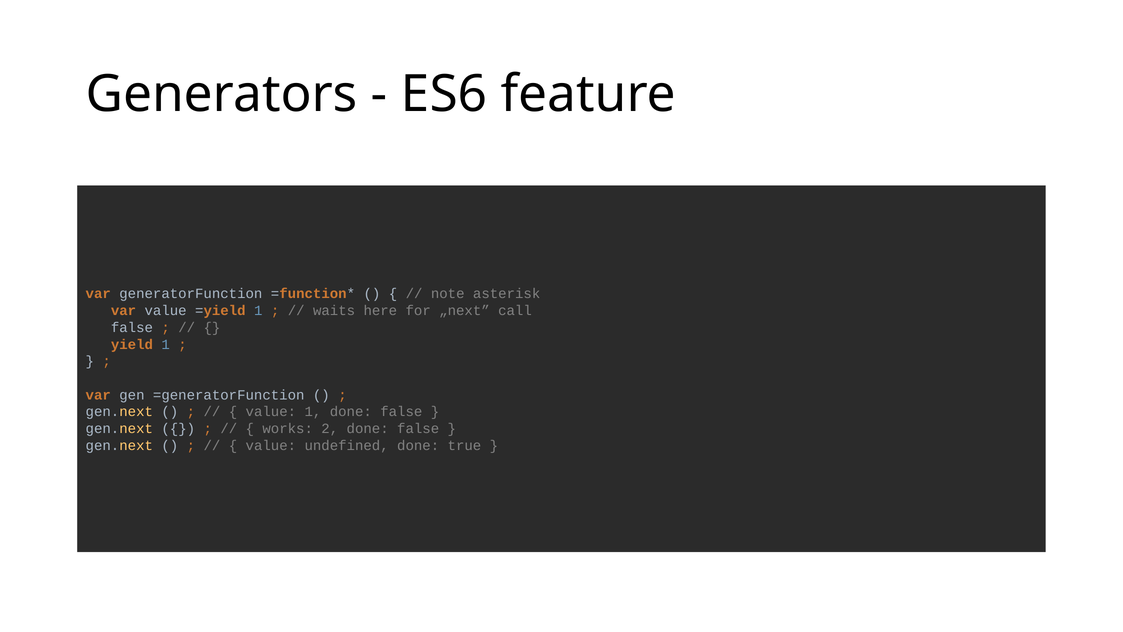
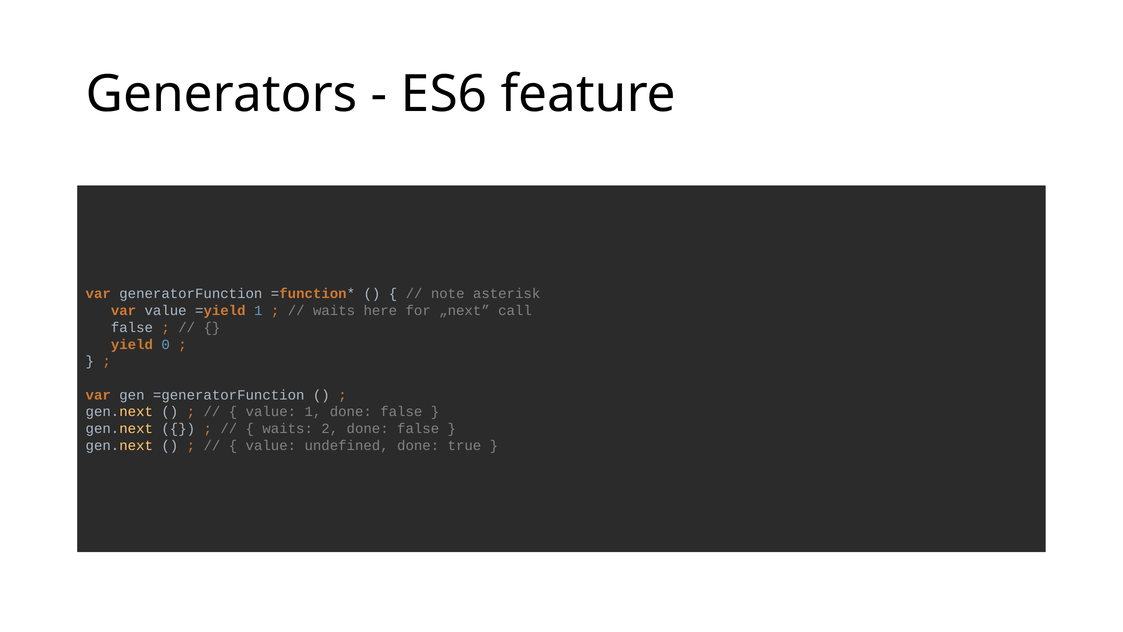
yield 1: 1 -> 0 (166, 344)
works: works -> waits (288, 428)
